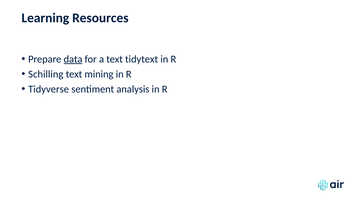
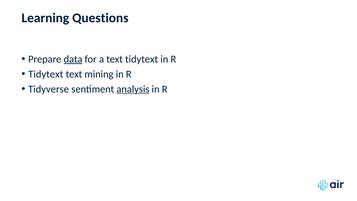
Resources: Resources -> Questions (100, 18)
Schilling: Schilling -> Tidytext (46, 74)
analysis underline: none -> present (133, 89)
